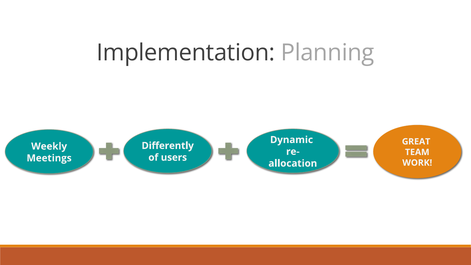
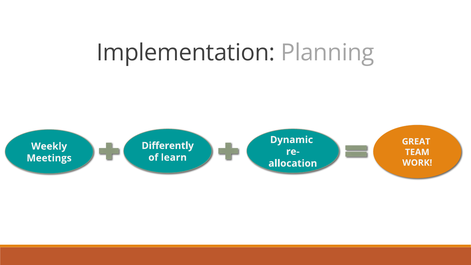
users: users -> learn (174, 157)
